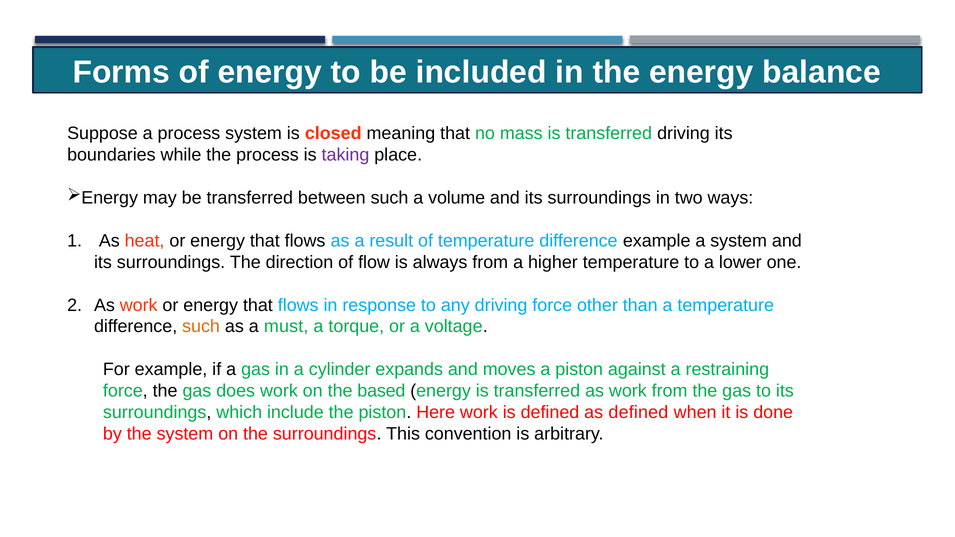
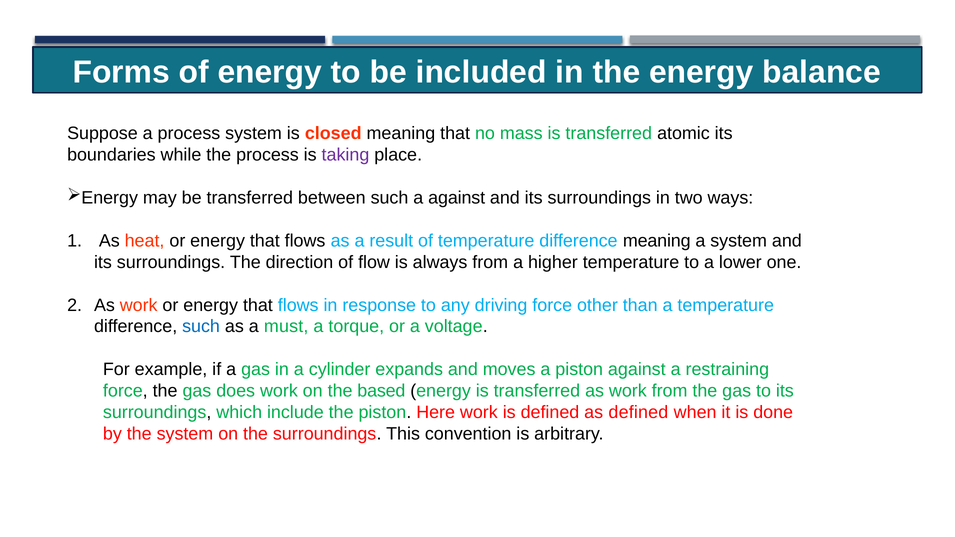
transferred driving: driving -> atomic (683, 133)
a volume: volume -> against (457, 198)
difference example: example -> meaning (657, 241)
such colour: orange -> blue (201, 327)
